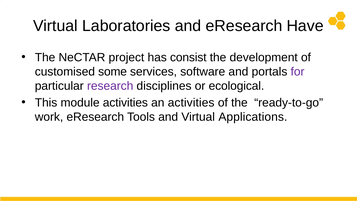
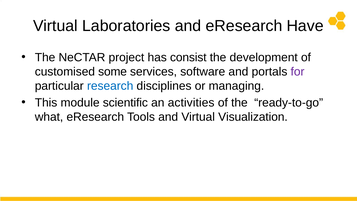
research colour: purple -> blue (110, 86)
ecological: ecological -> managing (236, 86)
module activities: activities -> scientific (125, 103)
work: work -> what (49, 117)
Applications: Applications -> Visualization (253, 117)
